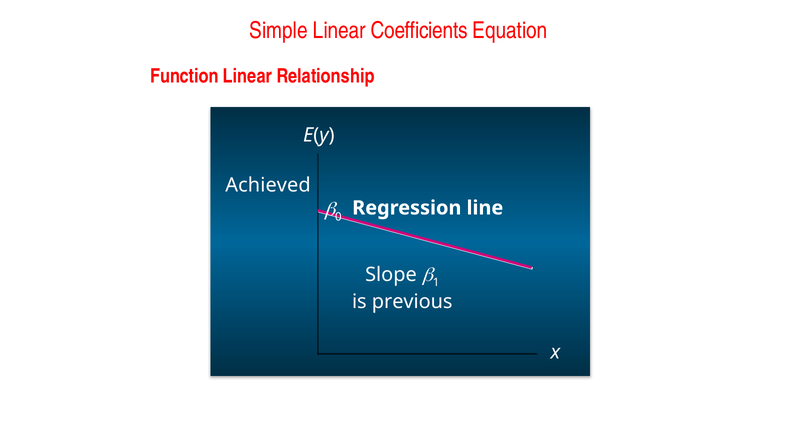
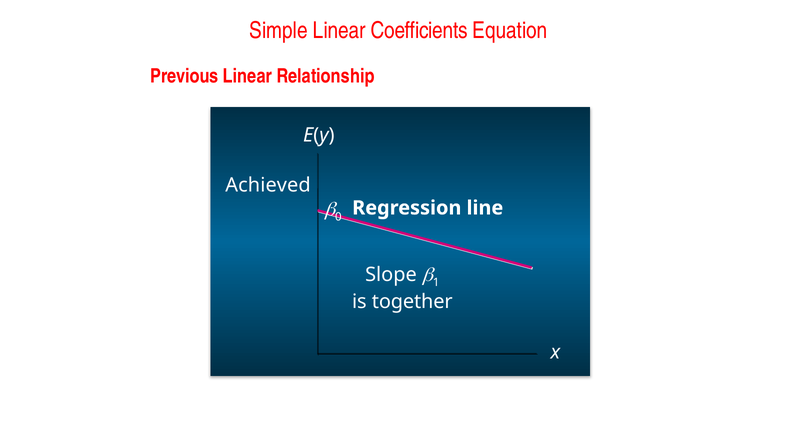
Function: Function -> Previous (184, 76)
previous: previous -> together (412, 302)
